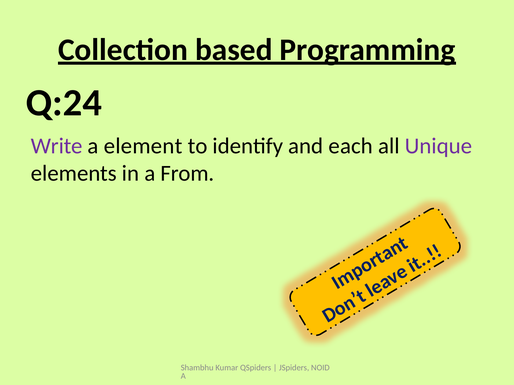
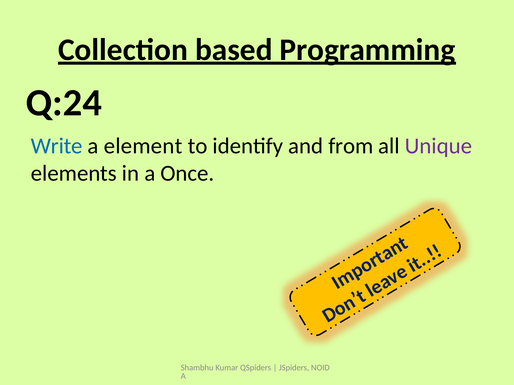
Write colour: purple -> blue (57, 146)
each: each -> from (351, 146)
From: From -> Once (187, 174)
